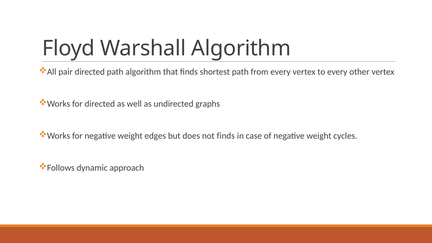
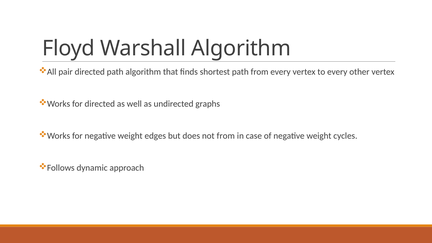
not finds: finds -> from (226, 136)
